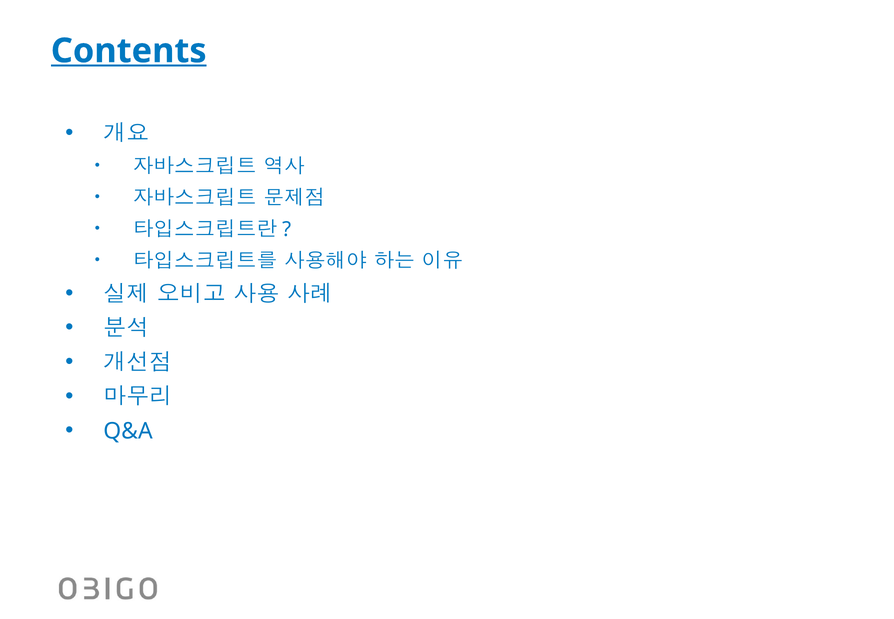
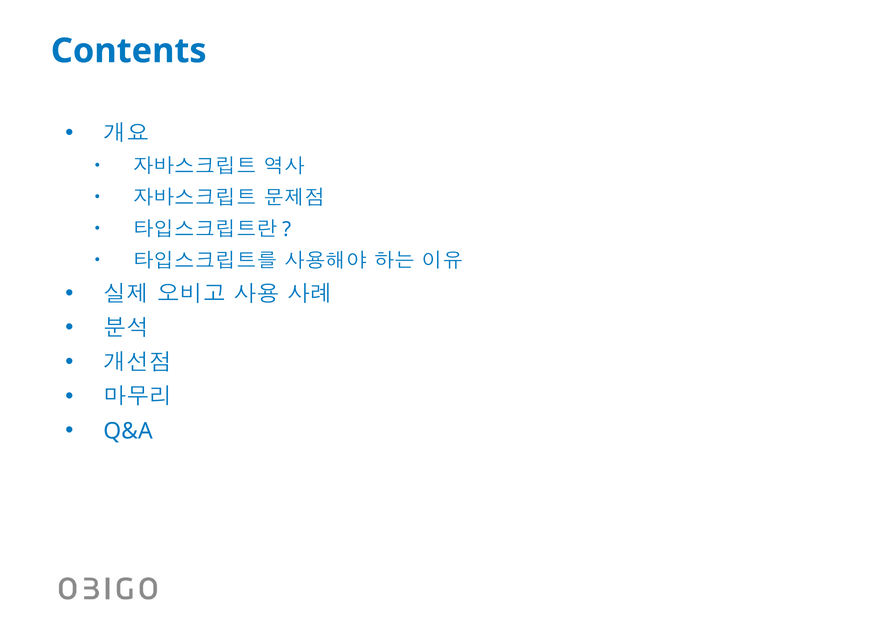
Contents underline: present -> none (129, 51)
